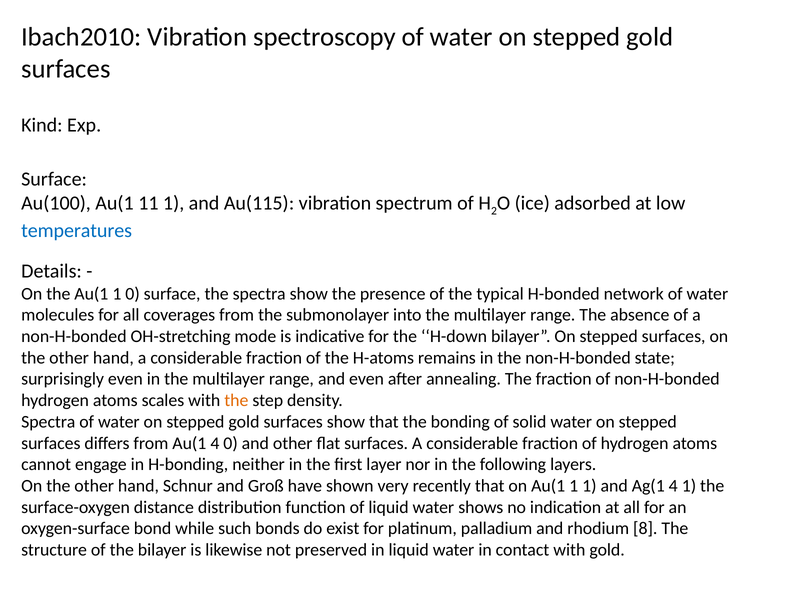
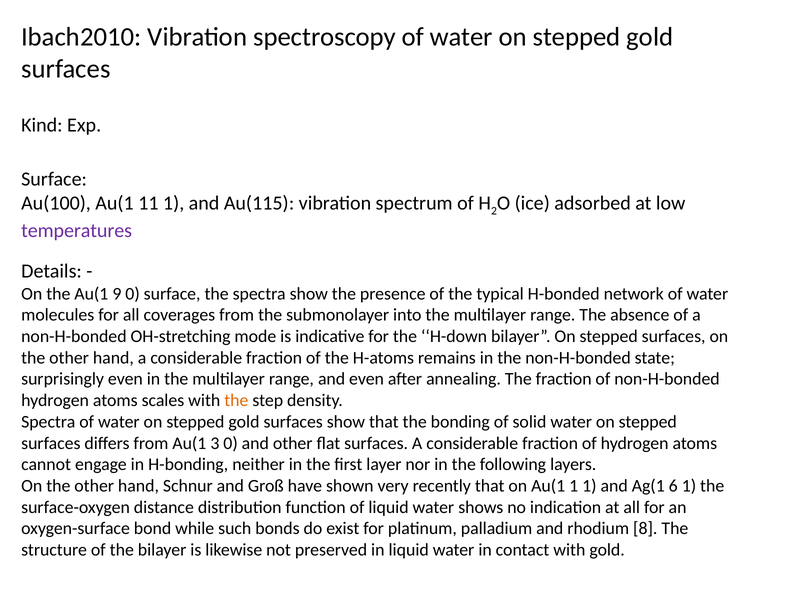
temperatures colour: blue -> purple (77, 231)
the Au(1 1: 1 -> 9 (117, 294)
Au(1 4: 4 -> 3 (215, 444)
Ag(1 4: 4 -> 6 (673, 486)
